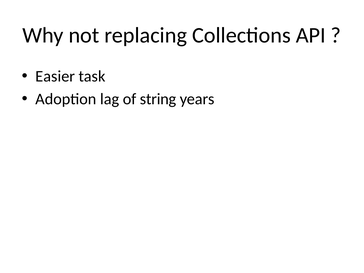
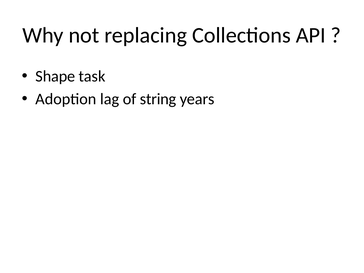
Easier: Easier -> Shape (55, 76)
